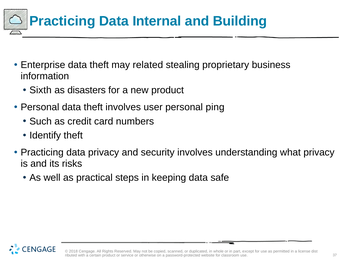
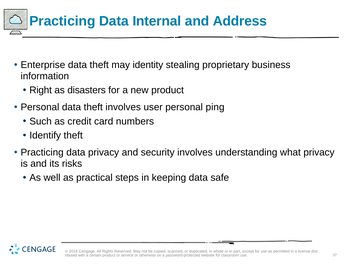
Building: Building -> Address (240, 21)
related: related -> identity (148, 65)
Sixth: Sixth -> Right (41, 90)
